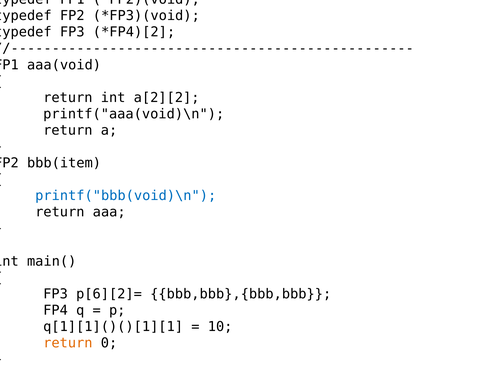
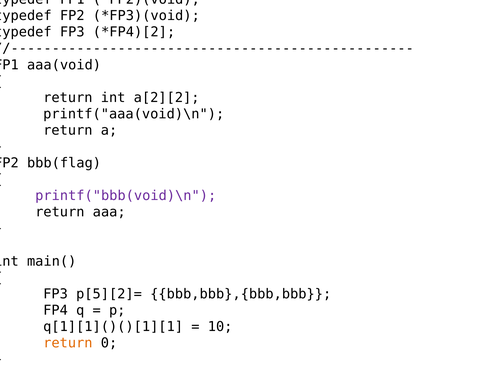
bbb(item: bbb(item -> bbb(flag (64, 163)
printf("bbb(void)\n colour: blue -> purple (126, 196)
p[6][2]=: p[6][2]= -> p[5][2]= (109, 294)
